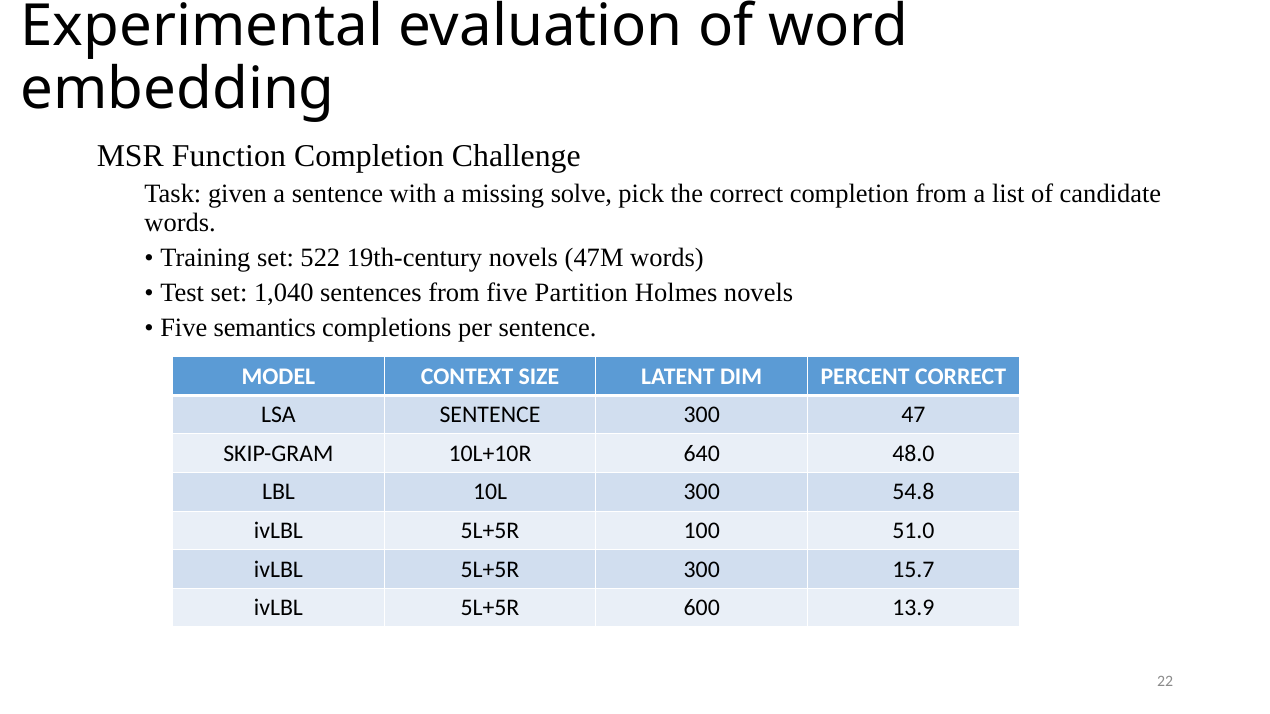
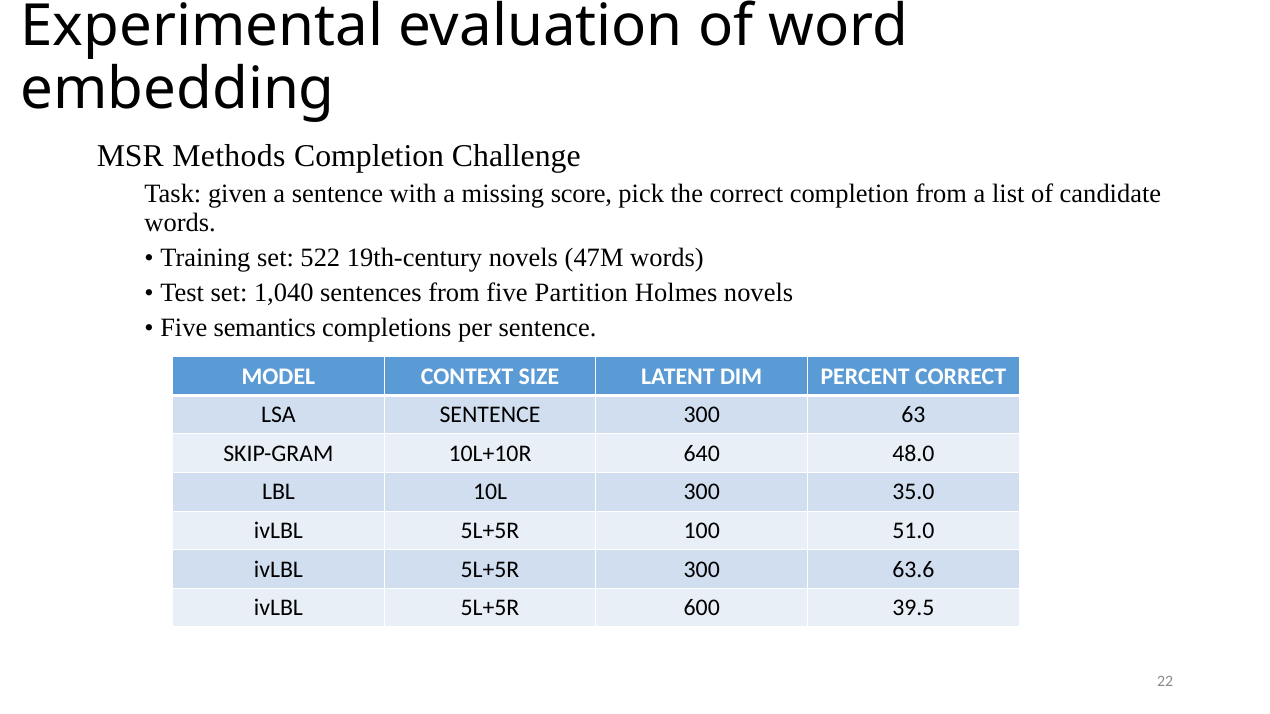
Function: Function -> Methods (229, 156)
solve: solve -> score (581, 194)
47: 47 -> 63 (913, 415)
54.8: 54.8 -> 35.0 (913, 492)
15.7: 15.7 -> 63.6 (913, 570)
13.9: 13.9 -> 39.5 (913, 608)
